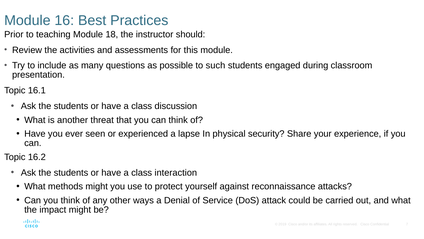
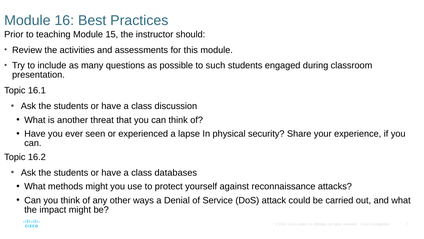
18: 18 -> 15 (112, 34)
interaction: interaction -> databases (176, 172)
